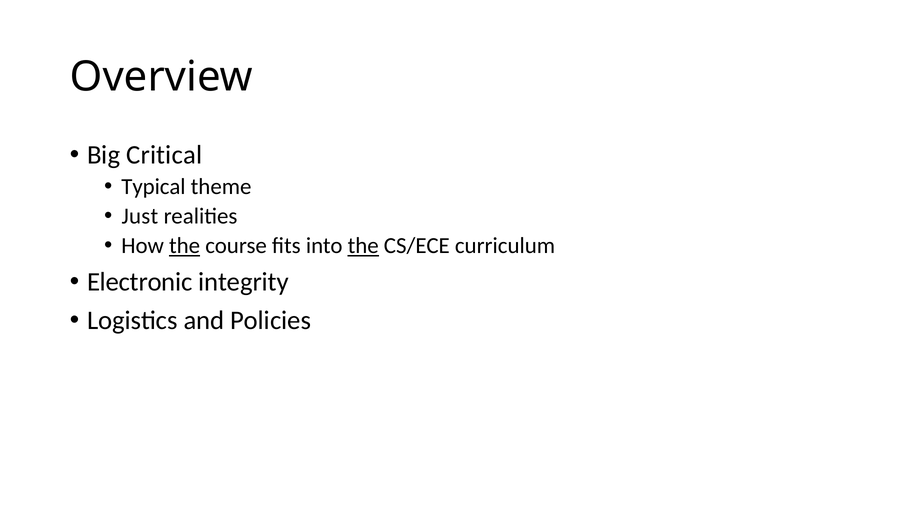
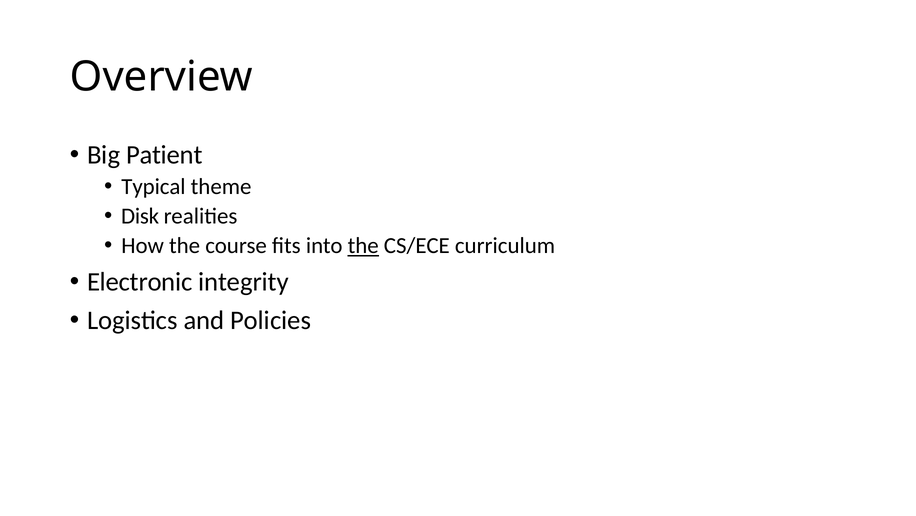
Critical: Critical -> Patient (164, 155)
Just: Just -> Disk (140, 216)
the underline: present -> none (185, 245)
